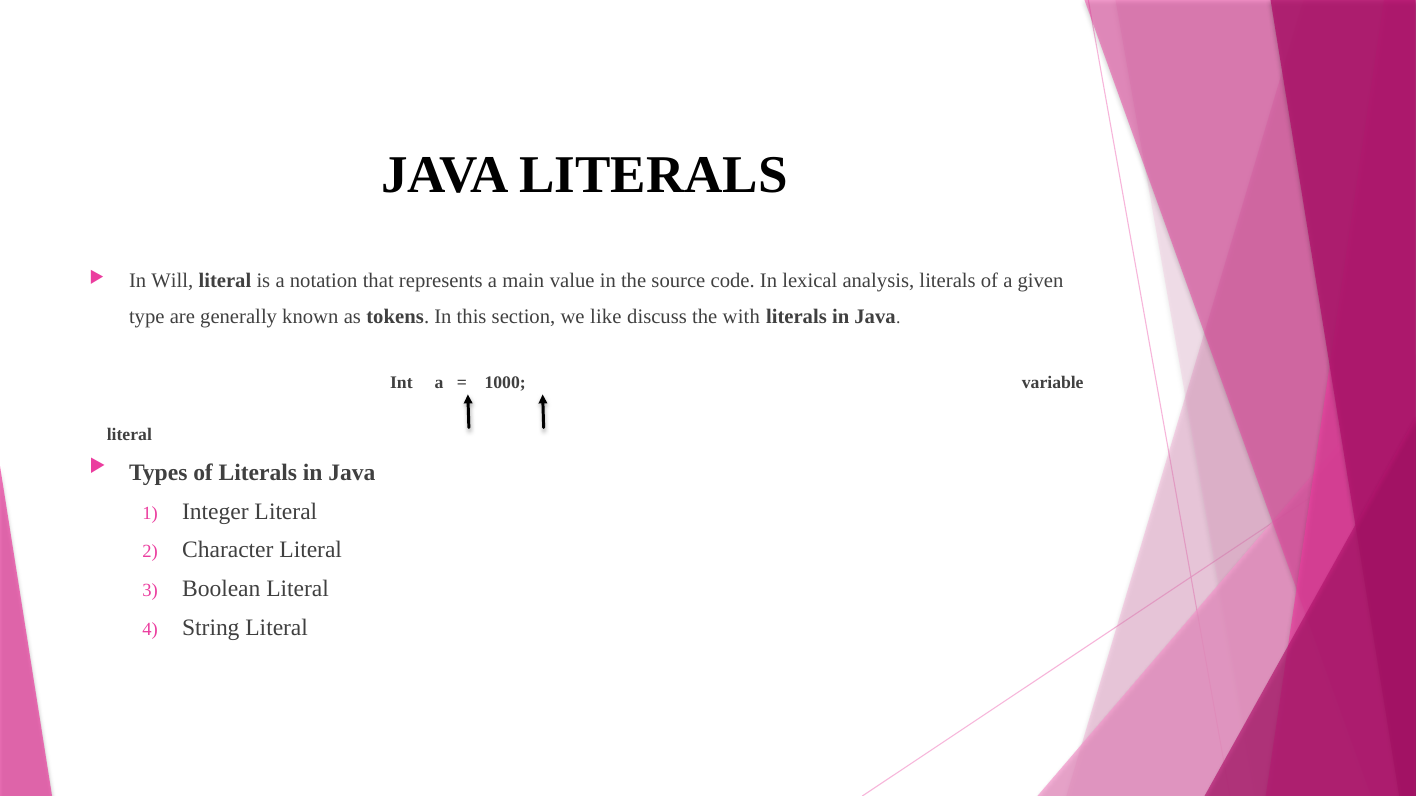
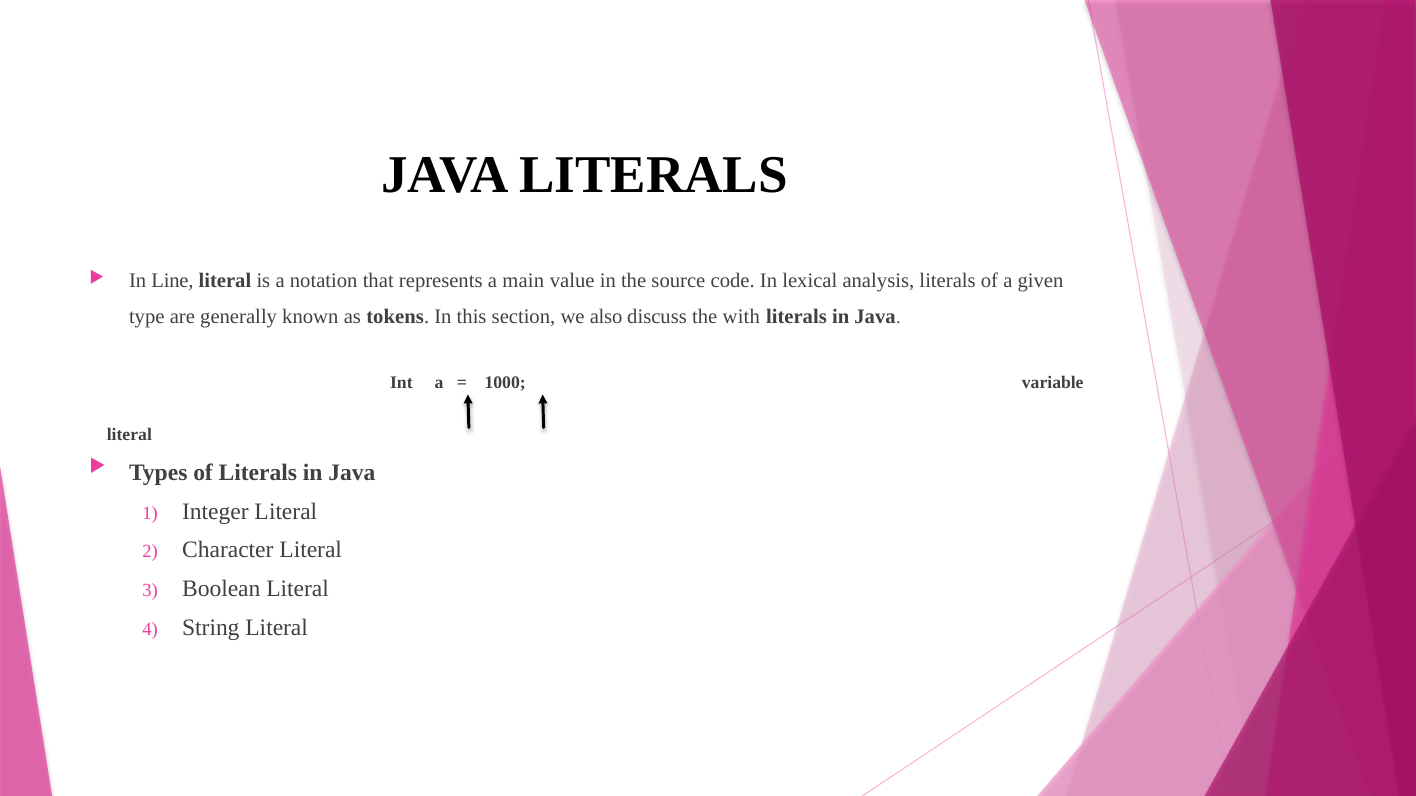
Will: Will -> Line (172, 281)
like: like -> also (606, 317)
